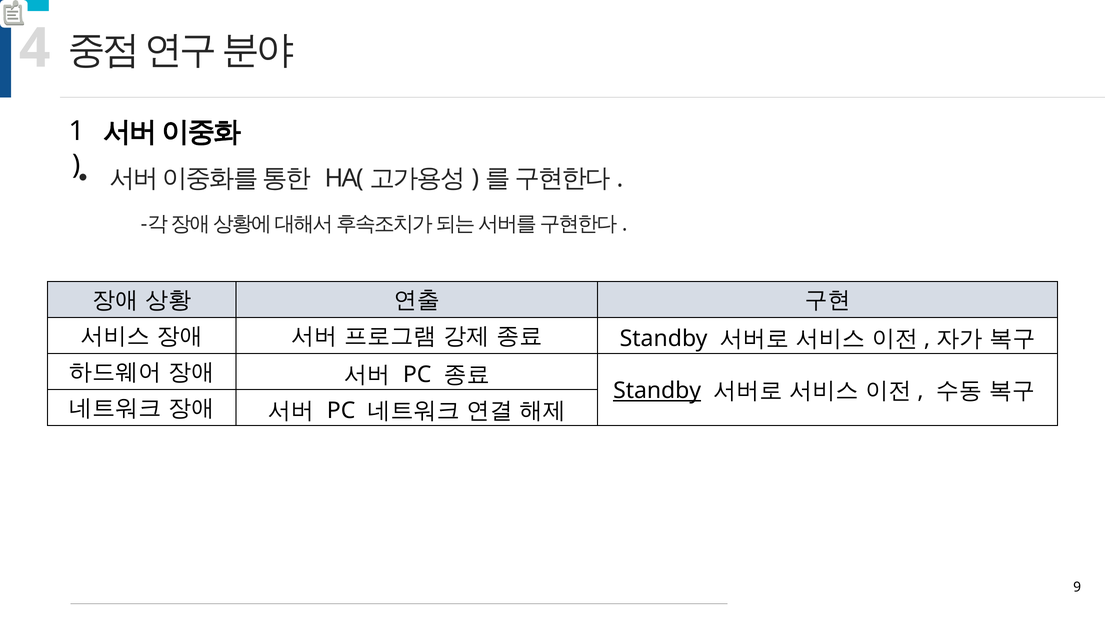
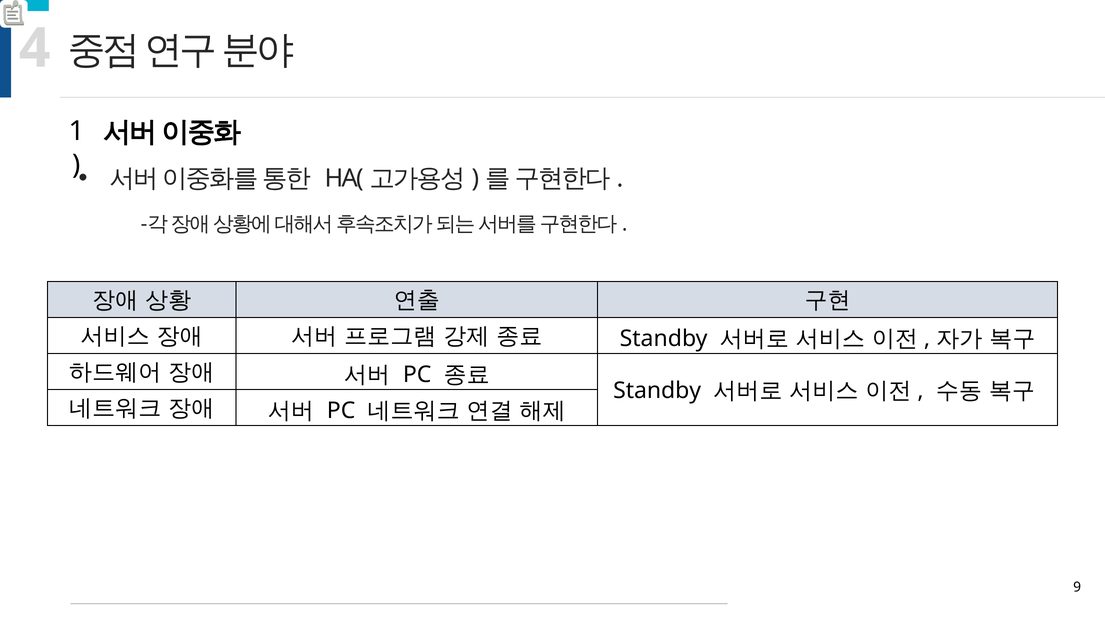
Standby underline: present -> none (657, 391)
